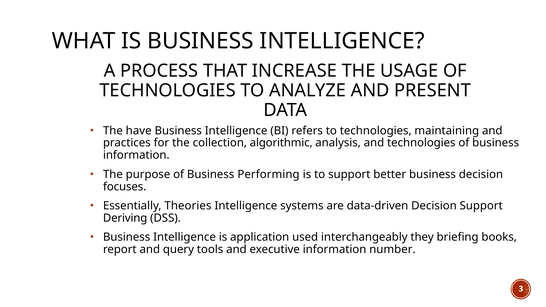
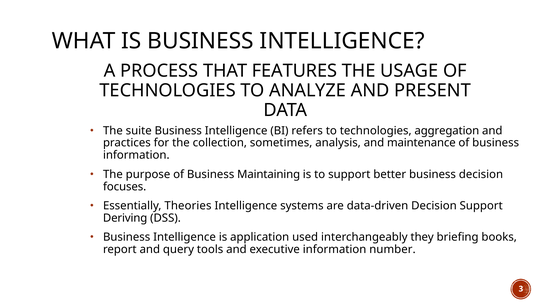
INCREASE: INCREASE -> FEATURES (295, 71)
have: have -> suite (139, 131)
maintaining: maintaining -> aggregation (447, 131)
algorithmic: algorithmic -> sometimes (281, 143)
and technologies: technologies -> maintenance (421, 143)
Performing: Performing -> Maintaining (269, 174)
